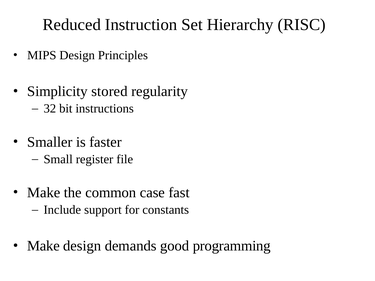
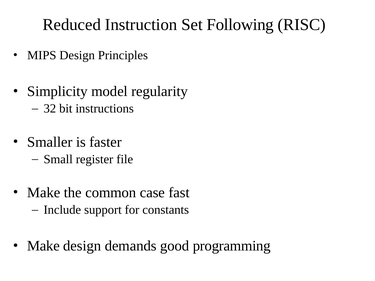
Hierarchy: Hierarchy -> Following (240, 25)
stored: stored -> model (110, 92)
